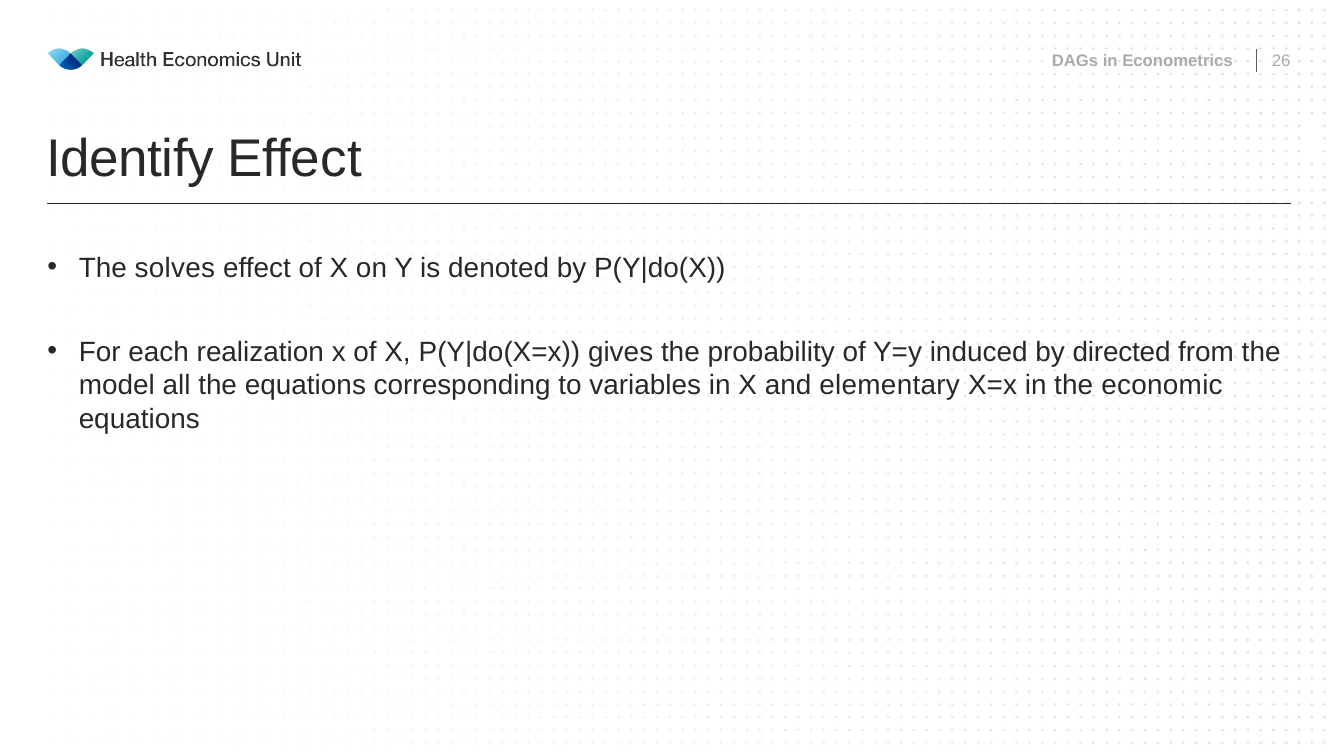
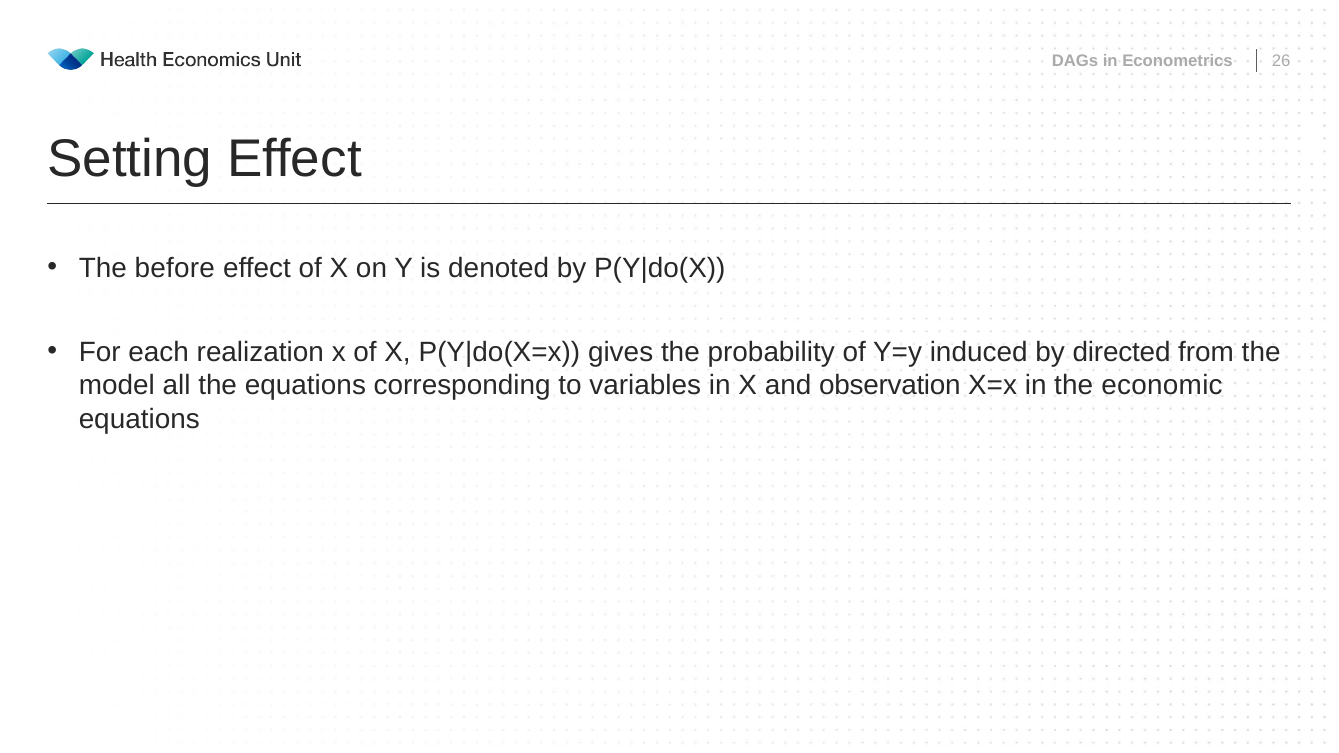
Identify: Identify -> Setting (130, 159)
solves: solves -> before (175, 268)
elementary: elementary -> observation (890, 386)
